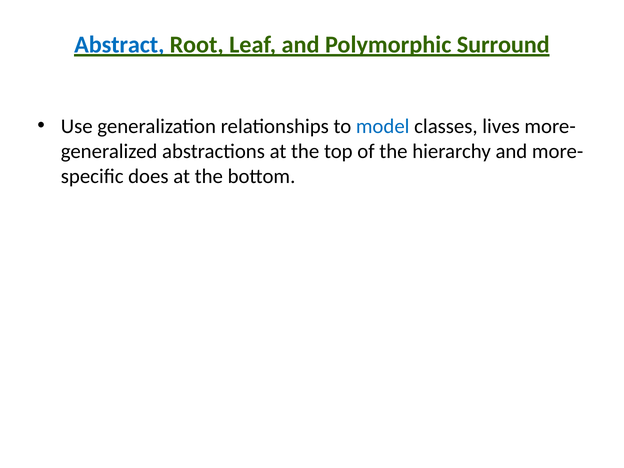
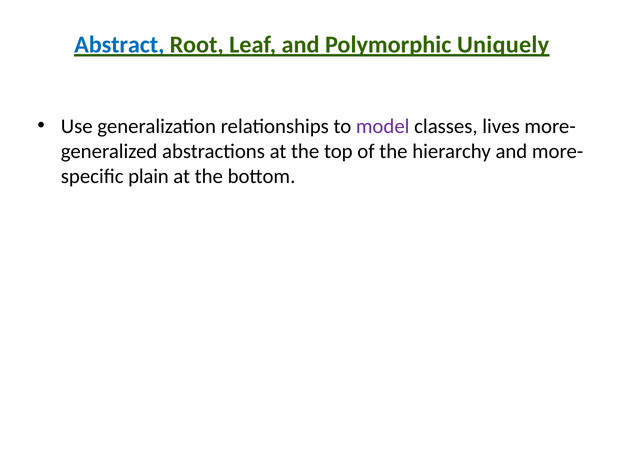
Surround: Surround -> Uniquely (503, 45)
model colour: blue -> purple (383, 126)
does: does -> plain (148, 176)
